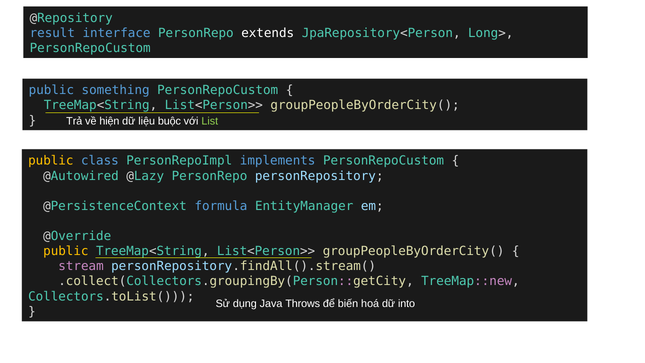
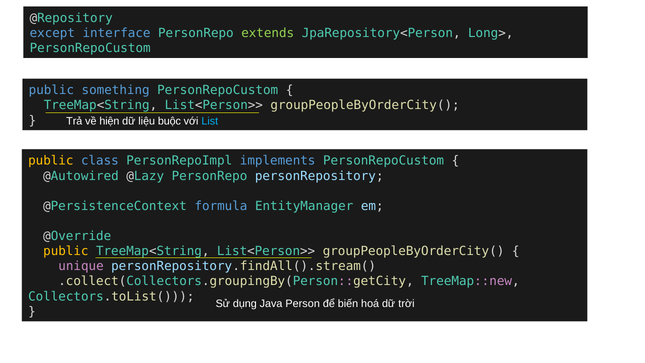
result: result -> except (52, 33)
extends colour: white -> light green (268, 33)
List colour: light green -> light blue (210, 121)
stream: stream -> unique (81, 266)
Throws: Throws -> Person (303, 304)
into: into -> trời (406, 304)
